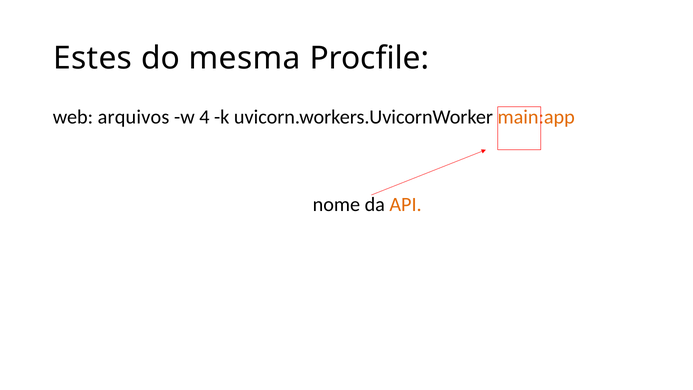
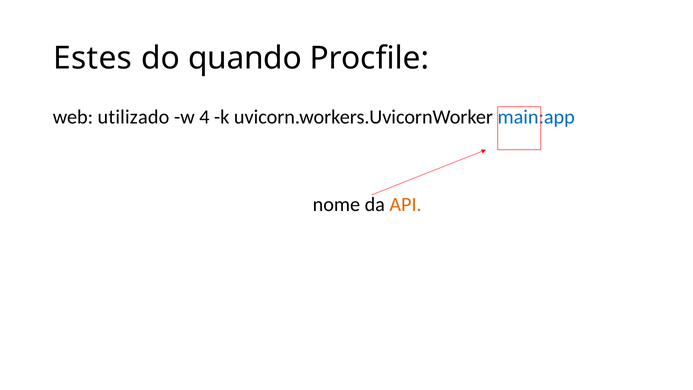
mesma: mesma -> quando (245, 58)
arquivos: arquivos -> utilizado (134, 117)
main:app colour: orange -> blue (536, 117)
